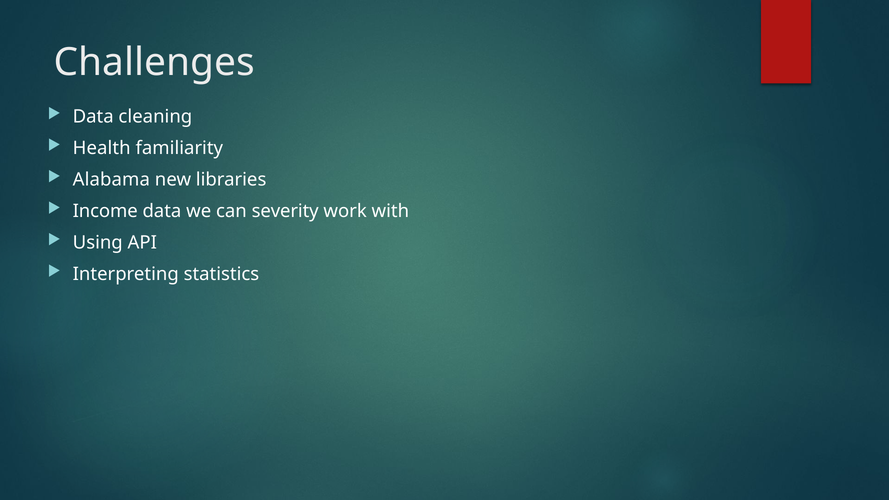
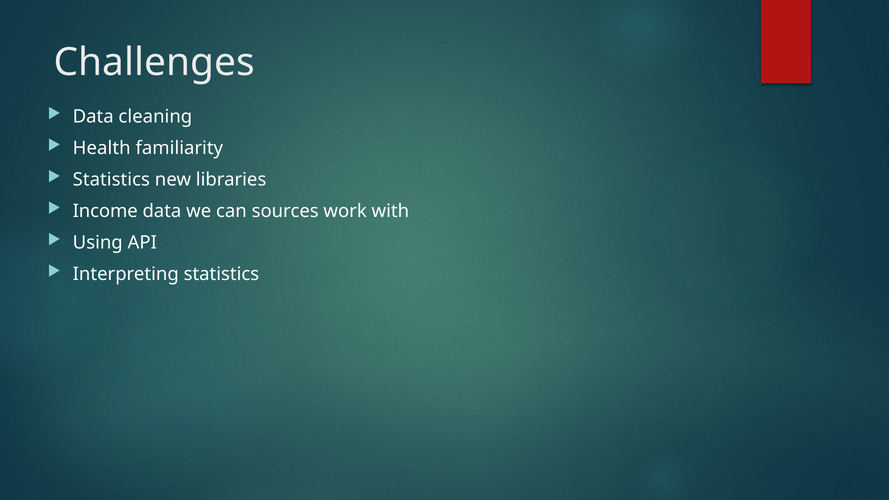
Alabama: Alabama -> Statistics (111, 180)
severity: severity -> sources (285, 211)
